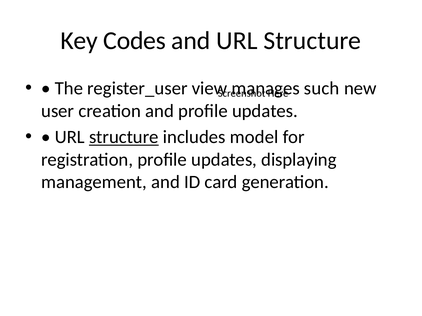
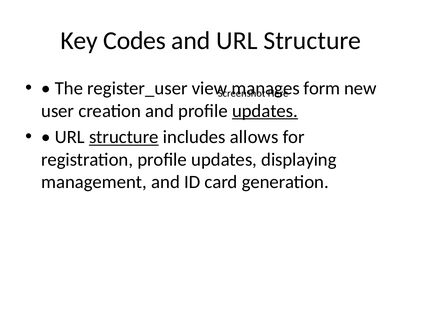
such: such -> form (322, 89)
updates underline: none -> present (265, 111)
model: model -> allows (254, 137)
